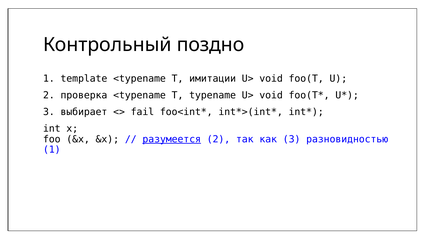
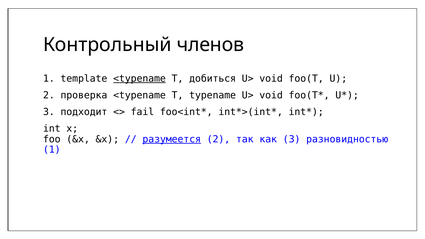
поздно: поздно -> членов (210, 45)
<typename underline: none -> present (140, 79)
имитации: имитации -> добиться (213, 79)
выбирает: выбирает -> подходит (84, 112)
